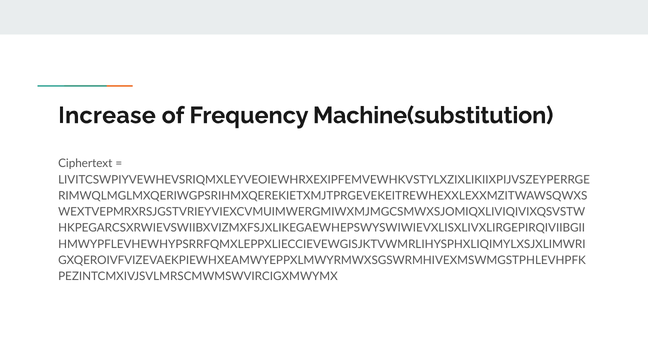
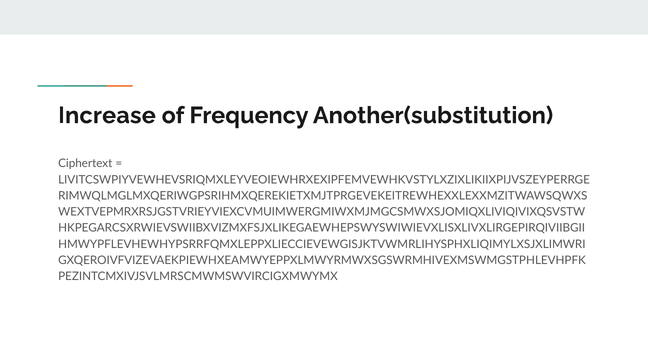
Machine(substitution: Machine(substitution -> Another(substitution (433, 116)
